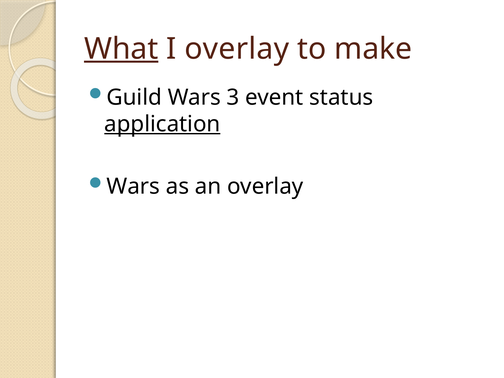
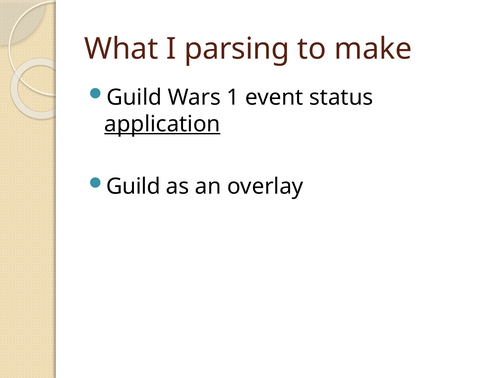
What underline: present -> none (121, 49)
I overlay: overlay -> parsing (237, 49)
3: 3 -> 1 (233, 97)
Wars: Wars -> Guild (133, 186)
